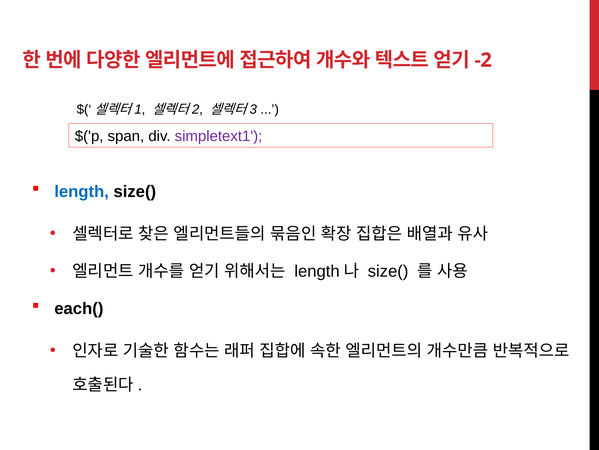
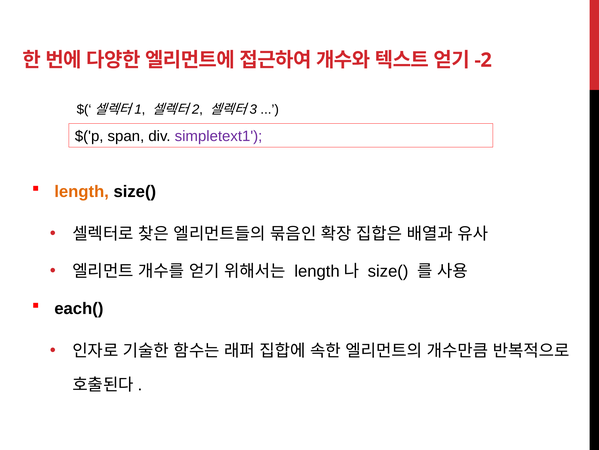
length colour: blue -> orange (82, 191)
